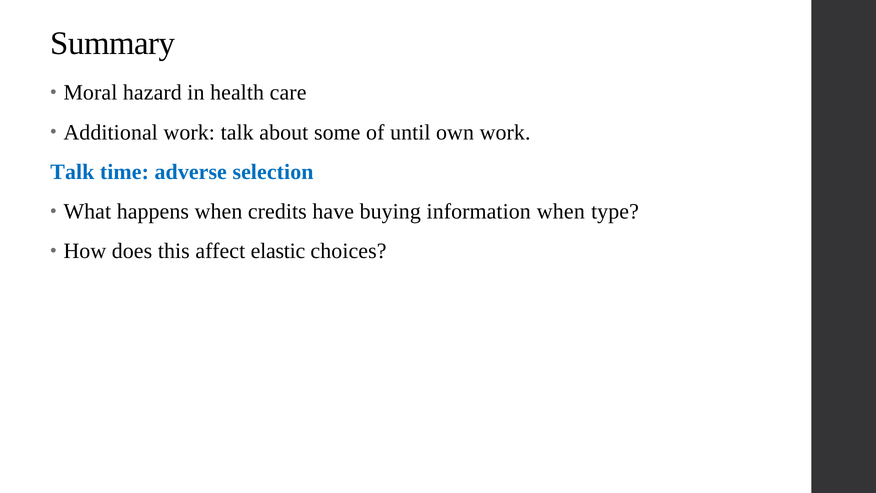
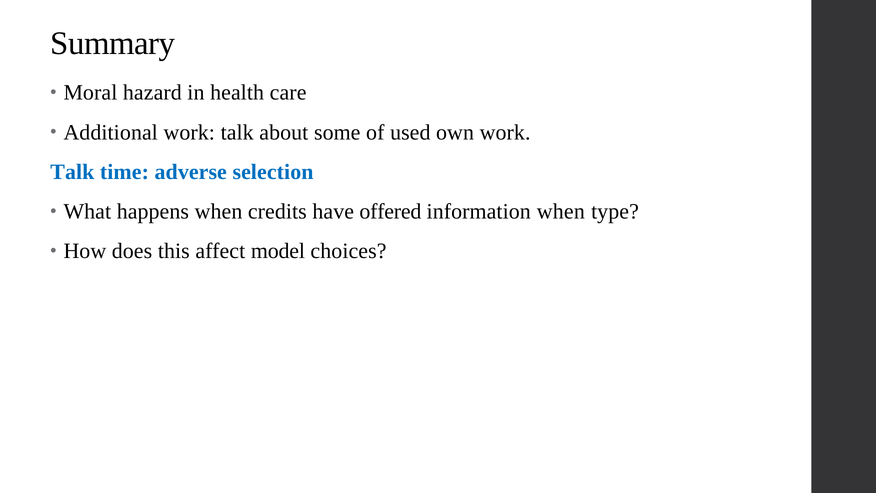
until: until -> used (410, 132)
buying: buying -> offered (390, 211)
elastic: elastic -> model (278, 251)
